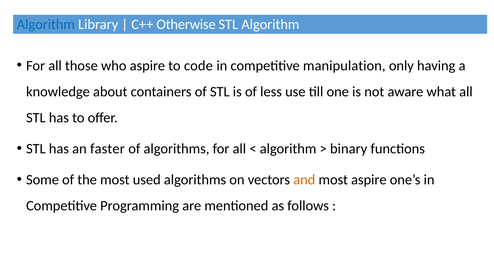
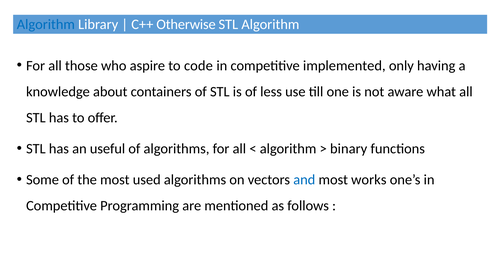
manipulation: manipulation -> implemented (344, 66)
faster: faster -> useful (108, 149)
and colour: orange -> blue (304, 180)
most aspire: aspire -> works (369, 180)
